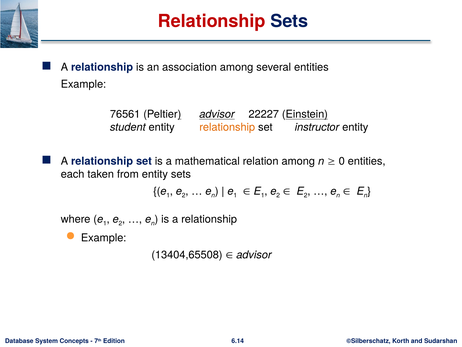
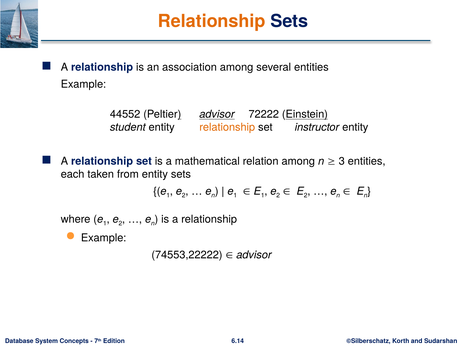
Relationship colour: red -> orange (212, 21)
76561: 76561 -> 44552 (125, 114)
22227: 22227 -> 72222 (264, 114)
0: 0 -> 3 (342, 161)
13404,65508: 13404,65508 -> 74553,22222 (187, 255)
